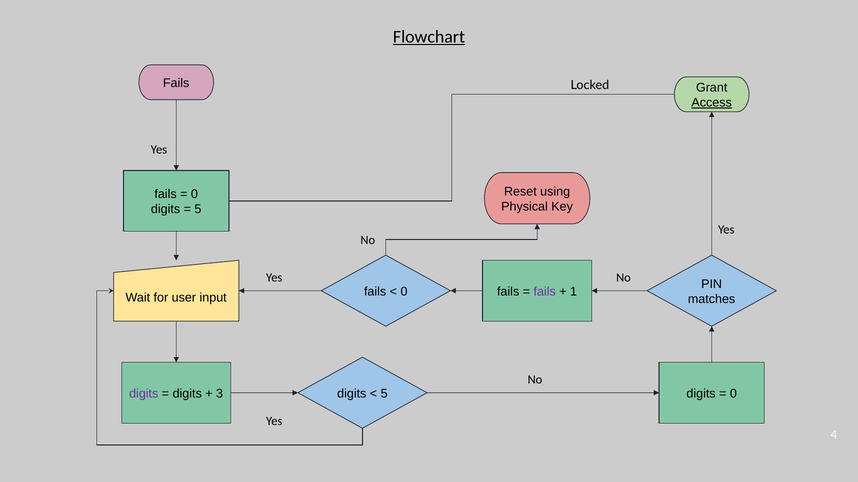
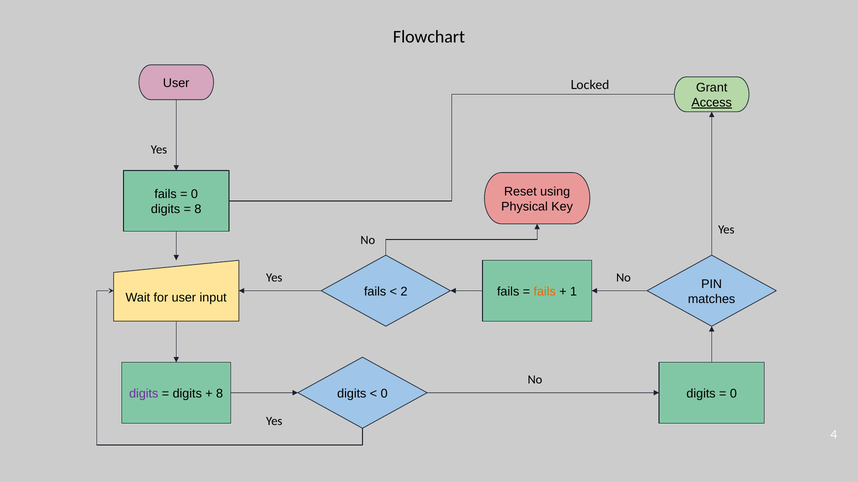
Flowchart underline: present -> none (429, 37)
Fails: Fails -> User (176, 83)
5: 5 -> 8 (198, 210)
0: 0 -> 2 (404, 292)
fails colour: purple -> orange (545, 292)
3: 3 -> 8 (220, 394)
5: 5 -> 0 (384, 394)
